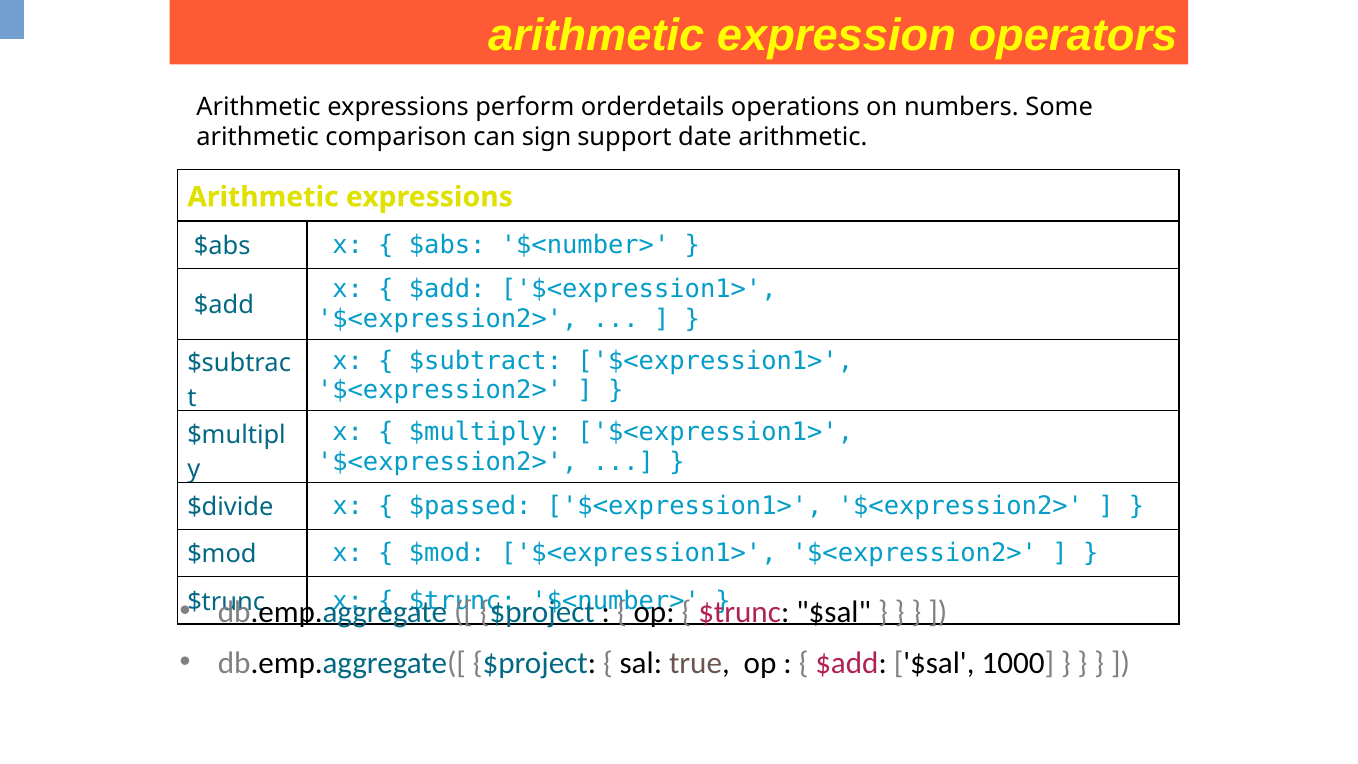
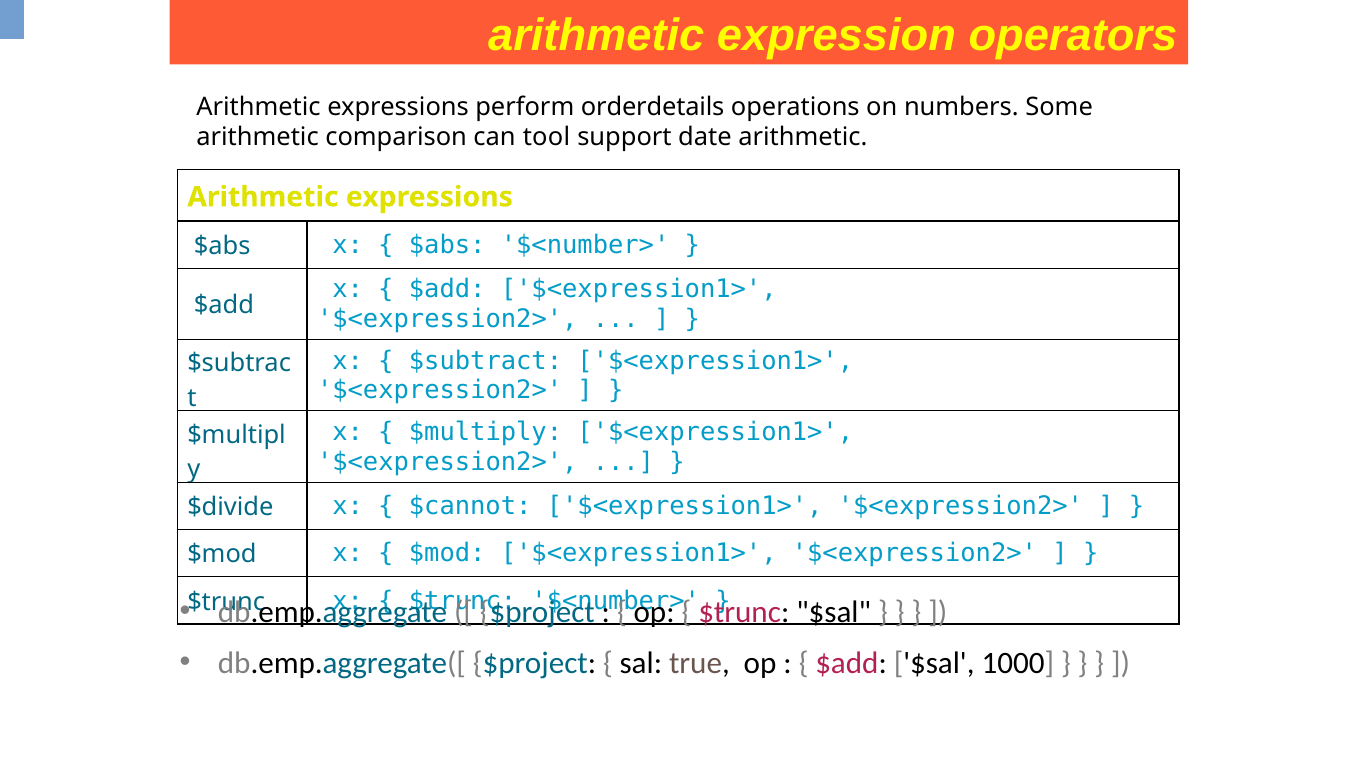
sign: sign -> tool (546, 137)
$passed: $passed -> $cannot (470, 506)
